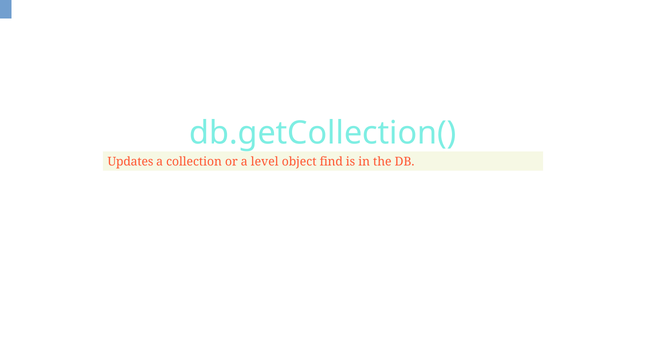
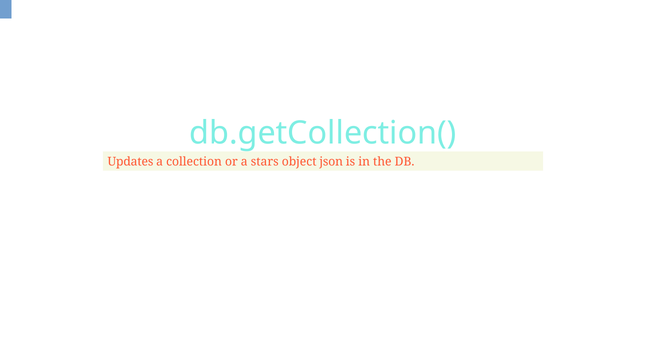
level: level -> stars (265, 162)
find: find -> json (331, 162)
